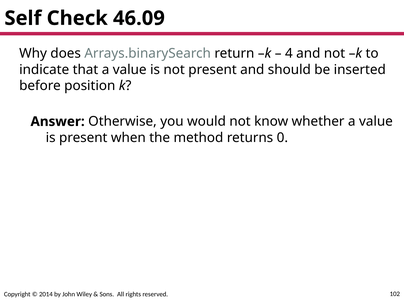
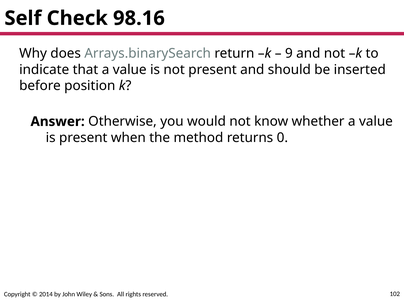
46.09: 46.09 -> 98.16 (139, 18)
4: 4 -> 9 (289, 53)
